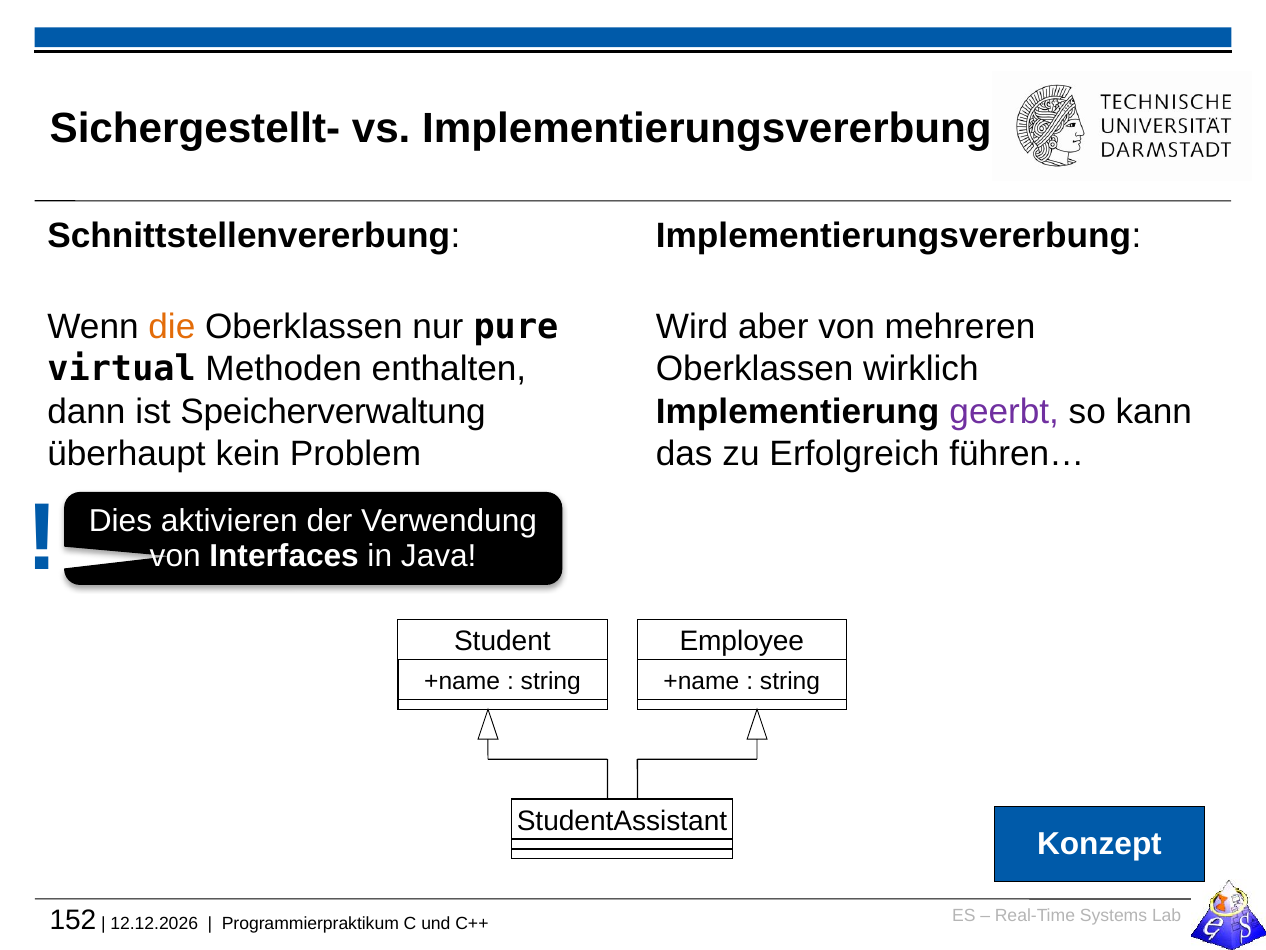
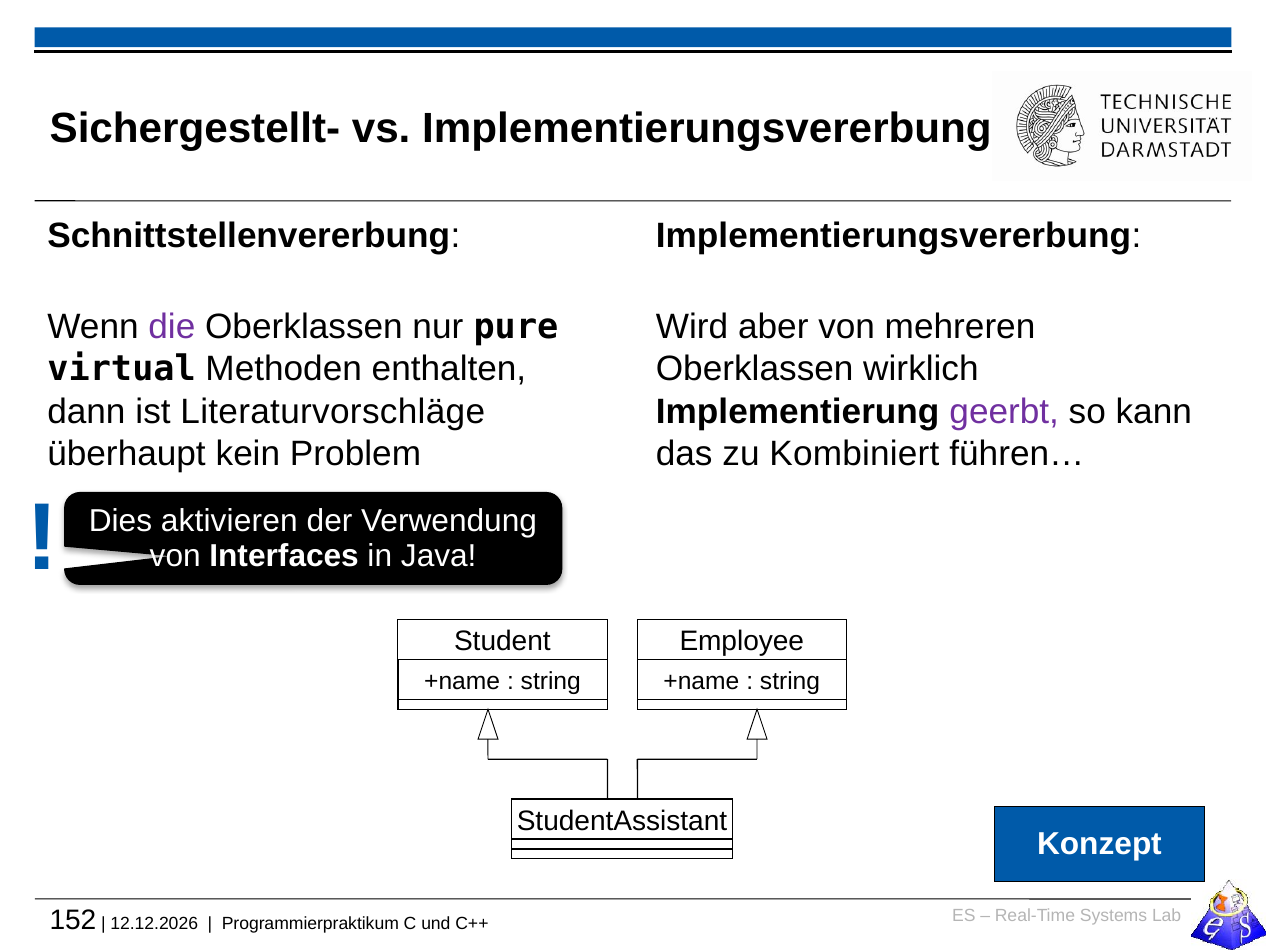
die colour: orange -> purple (172, 327)
Speicherverwaltung: Speicherverwaltung -> Literaturvorschläge (333, 411)
Erfolgreich: Erfolgreich -> Kombiniert (854, 454)
